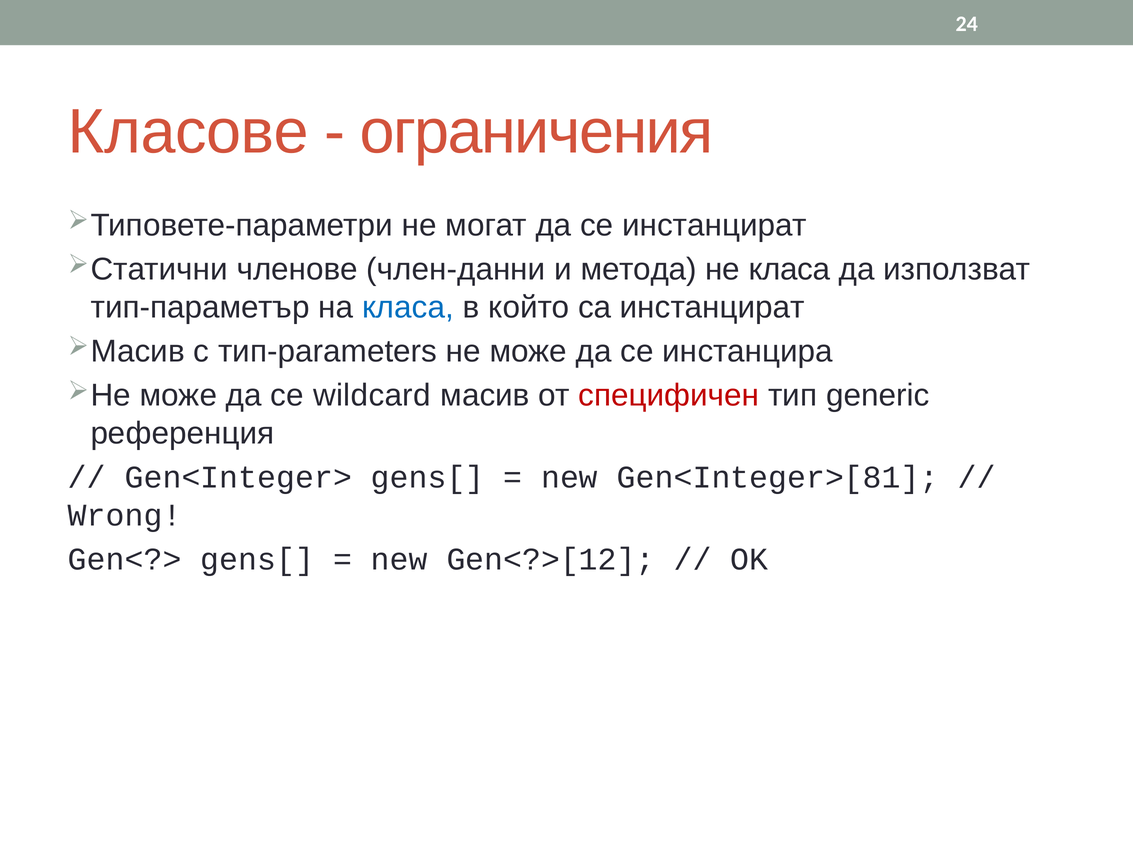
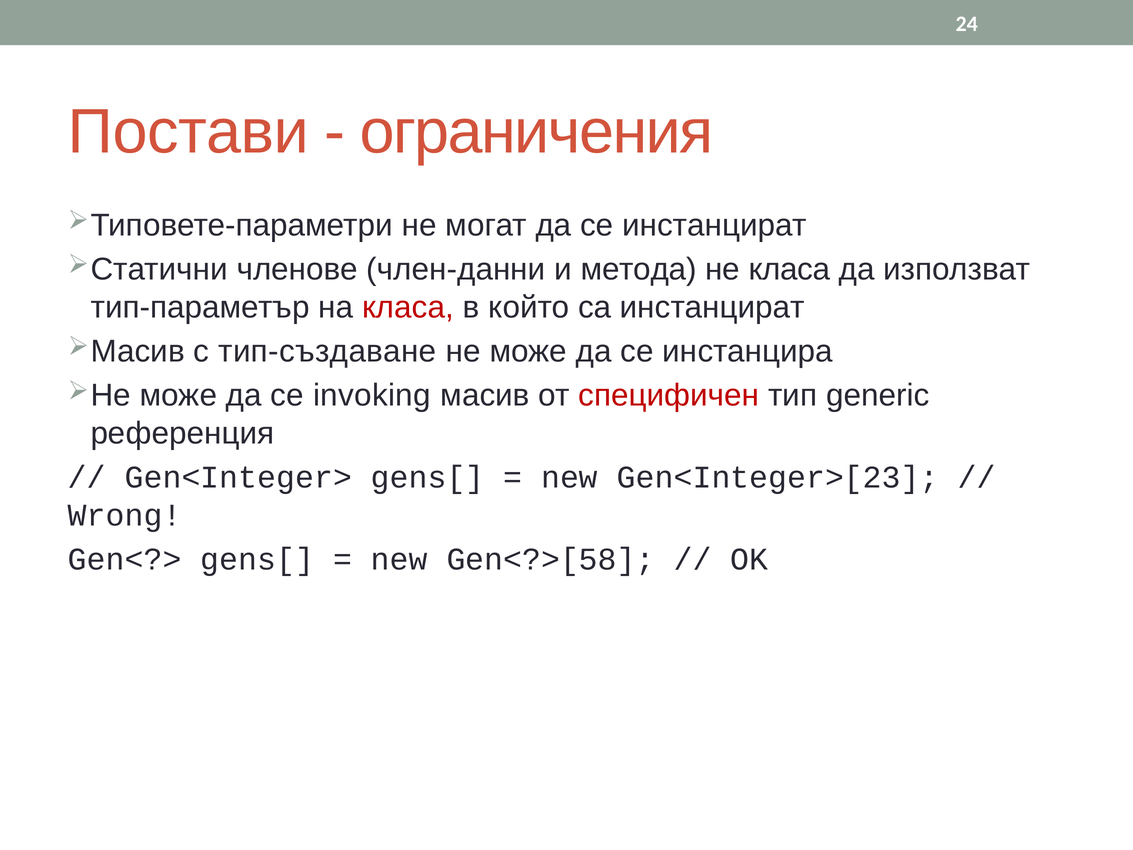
Класове: Класове -> Постави (188, 132)
класа colour: blue -> red (408, 307)
тип-parameters: тип-parameters -> тип-създаване (327, 351)
wildcard: wildcard -> invoking (372, 395)
Gen<Integer>[81: Gen<Integer>[81 -> Gen<Integer>[23 (778, 477)
Gen<?>[12: Gen<?>[12 -> Gen<?>[58 (551, 559)
